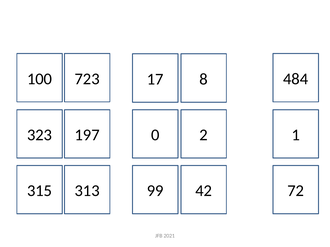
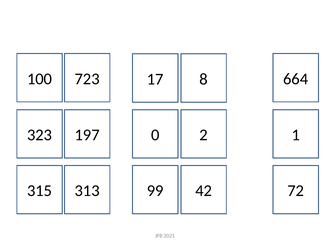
484: 484 -> 664 (296, 79)
